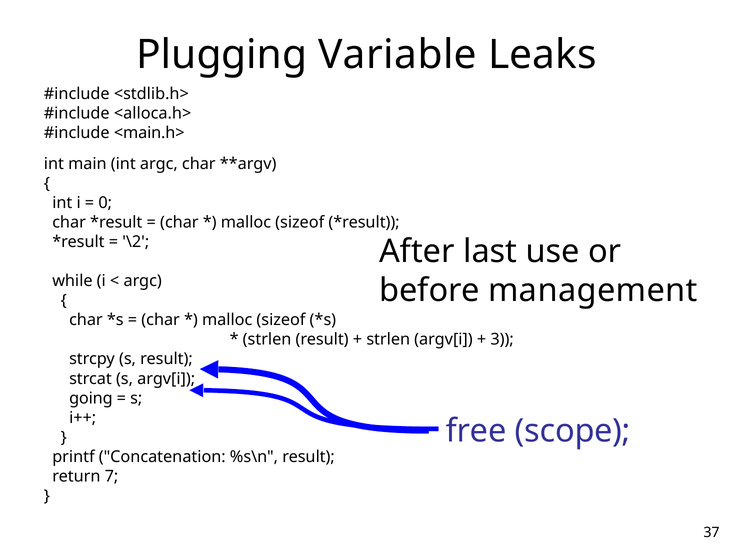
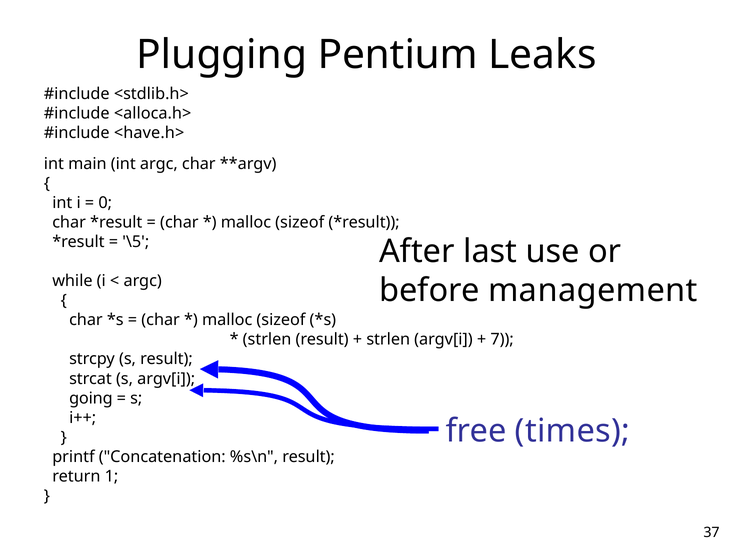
Variable: Variable -> Pentium (398, 55)
<main.h>: <main.h> -> <have.h> (149, 133)
\2: \2 -> \5 (136, 242)
3: 3 -> 7 (502, 339)
scope: scope -> times (572, 431)
7: 7 -> 1 (111, 476)
